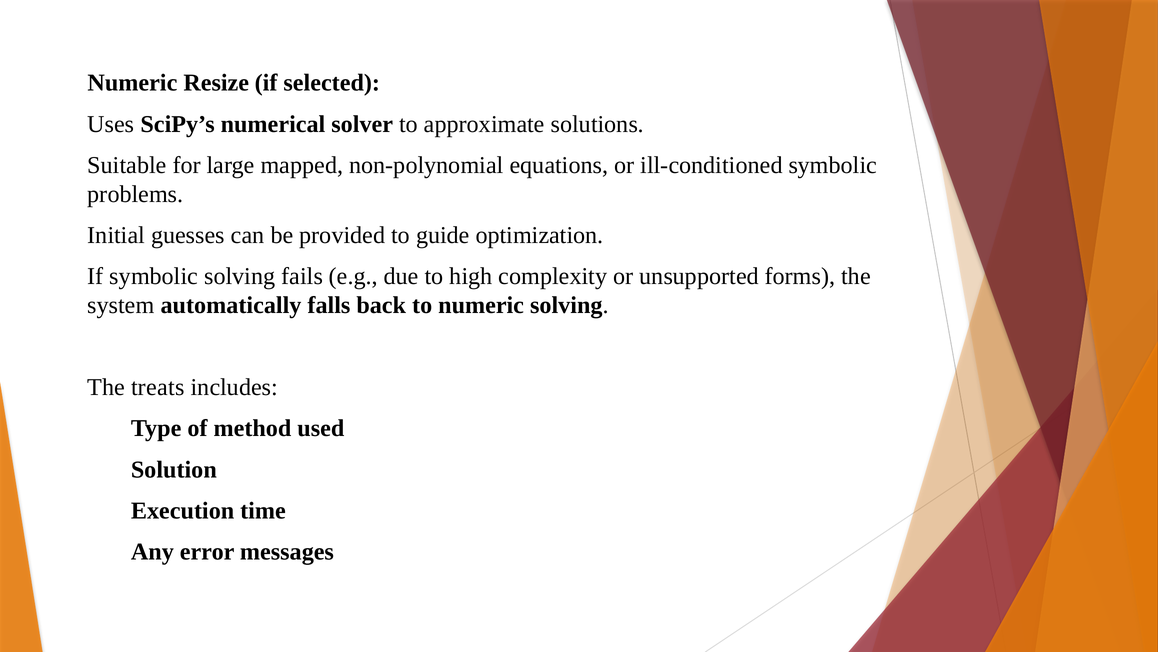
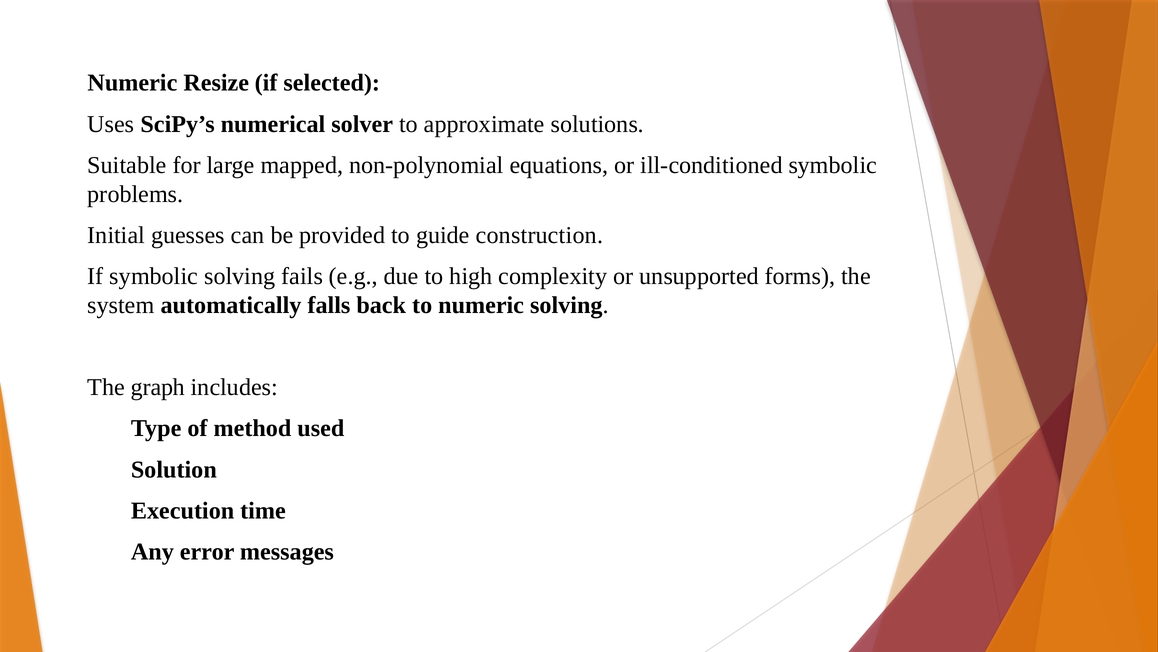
optimization: optimization -> construction (539, 235)
treats: treats -> graph (158, 387)
